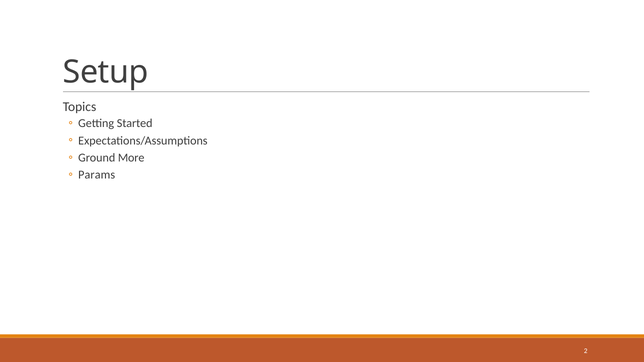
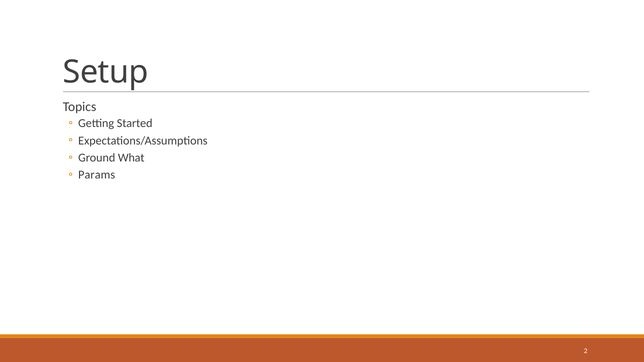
More: More -> What (131, 158)
